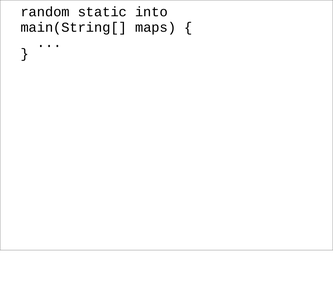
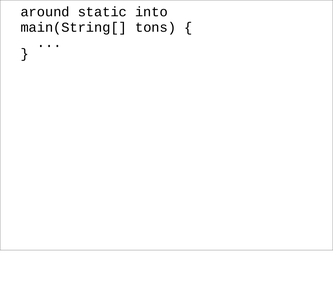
random: random -> around (45, 12)
maps: maps -> tons (156, 27)
